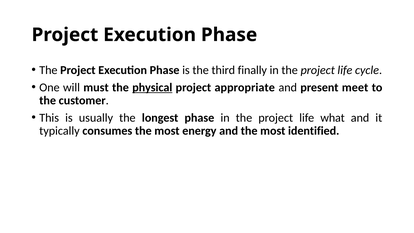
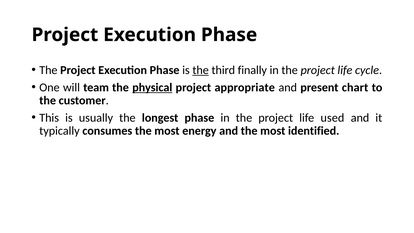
the underline: none -> present (201, 70)
must: must -> team (96, 87)
meet: meet -> chart (355, 87)
what: what -> used (332, 118)
